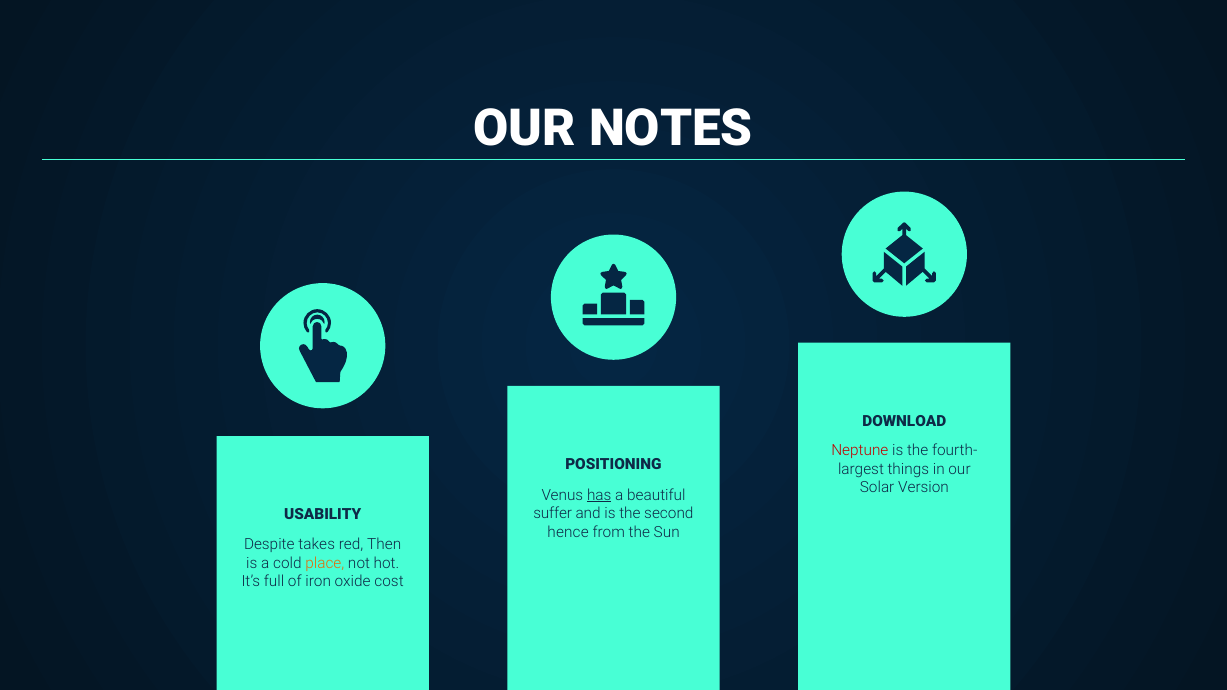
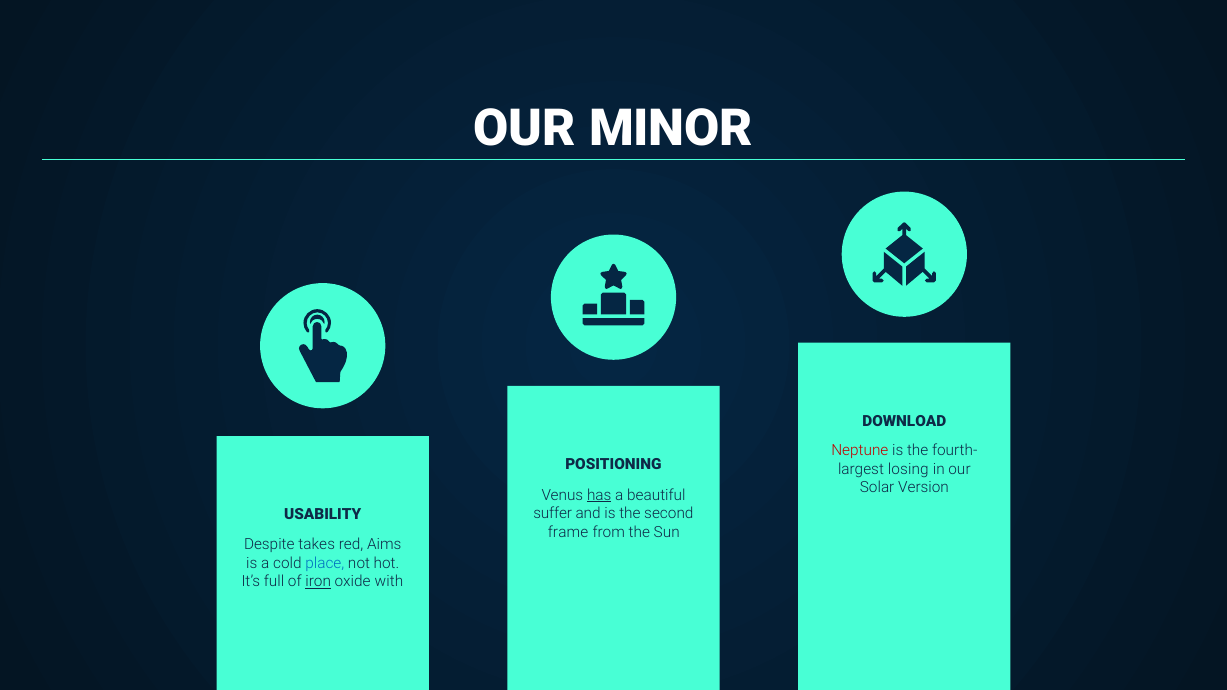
NOTES: NOTES -> MINOR (671, 128)
things: things -> losing (908, 469)
hence: hence -> frame (568, 532)
Then: Then -> Aims (384, 545)
place colour: orange -> blue (325, 563)
iron underline: none -> present (318, 582)
cost: cost -> with (389, 582)
